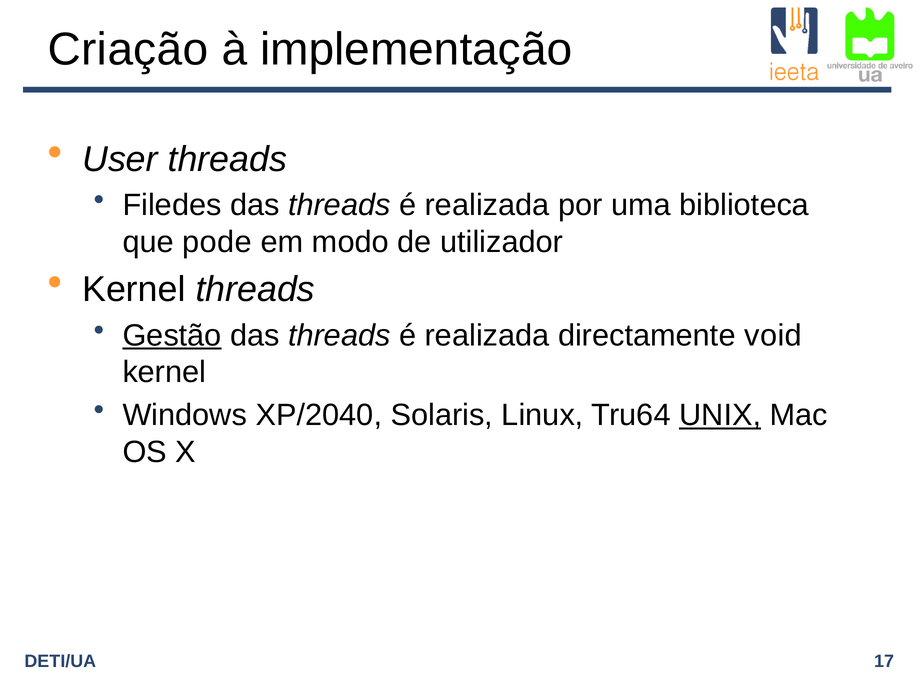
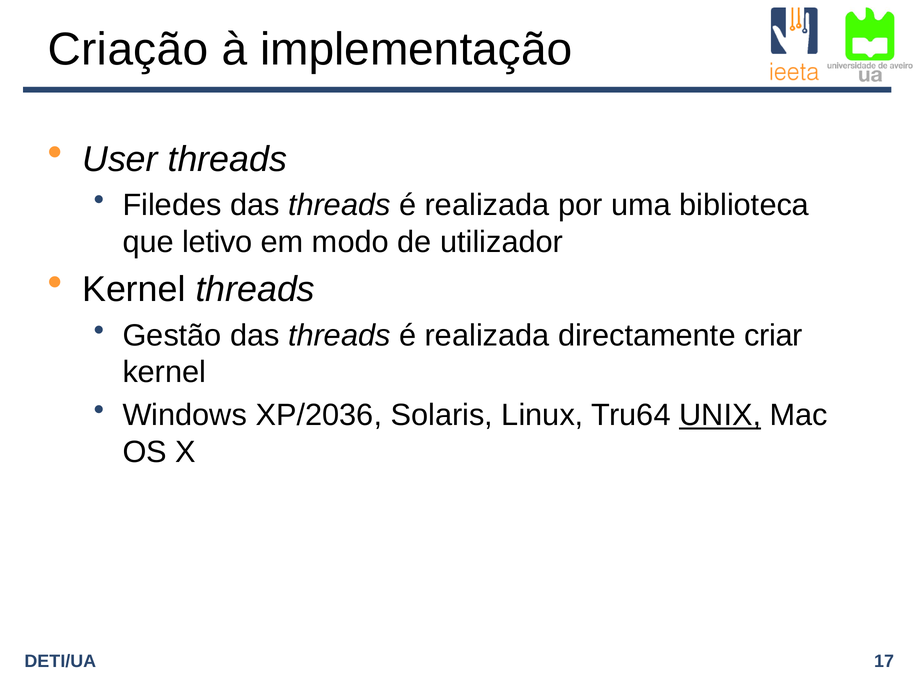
pode: pode -> letivo (217, 242)
Gestão underline: present -> none (172, 335)
void: void -> criar (773, 335)
XP/2040: XP/2040 -> XP/2036 (319, 415)
